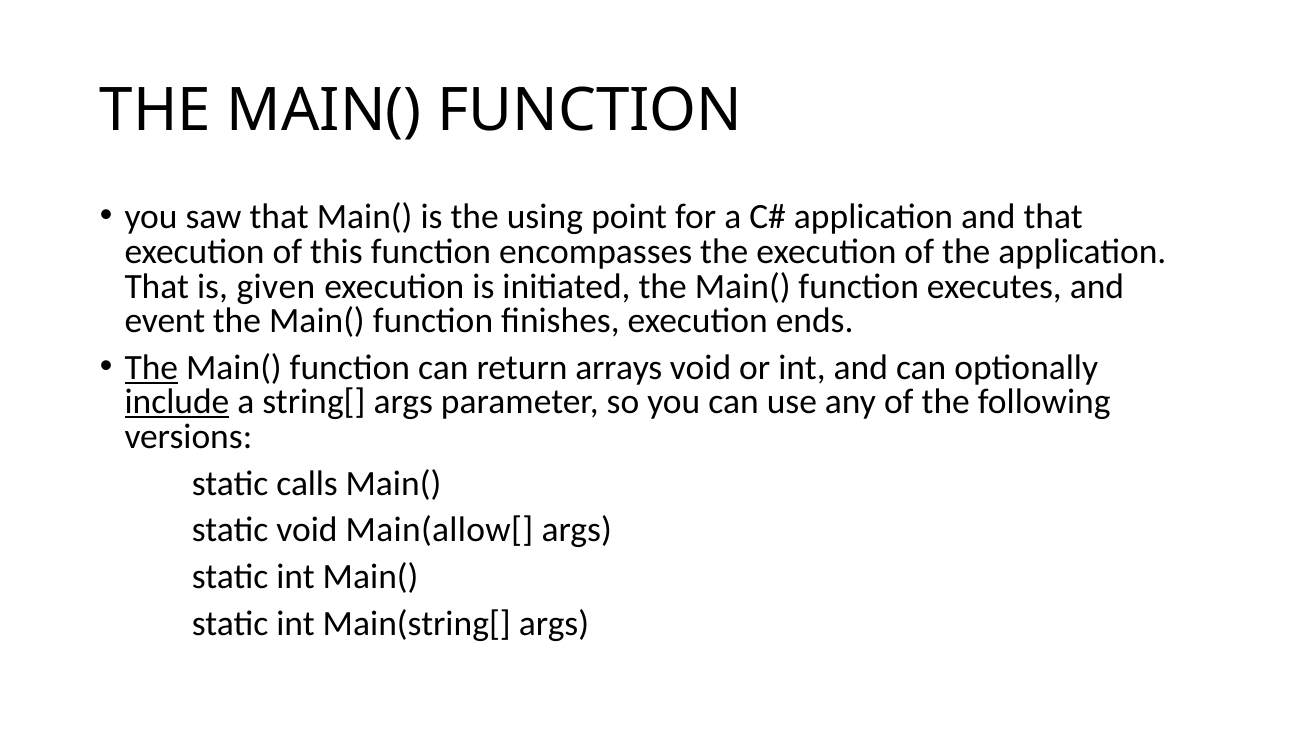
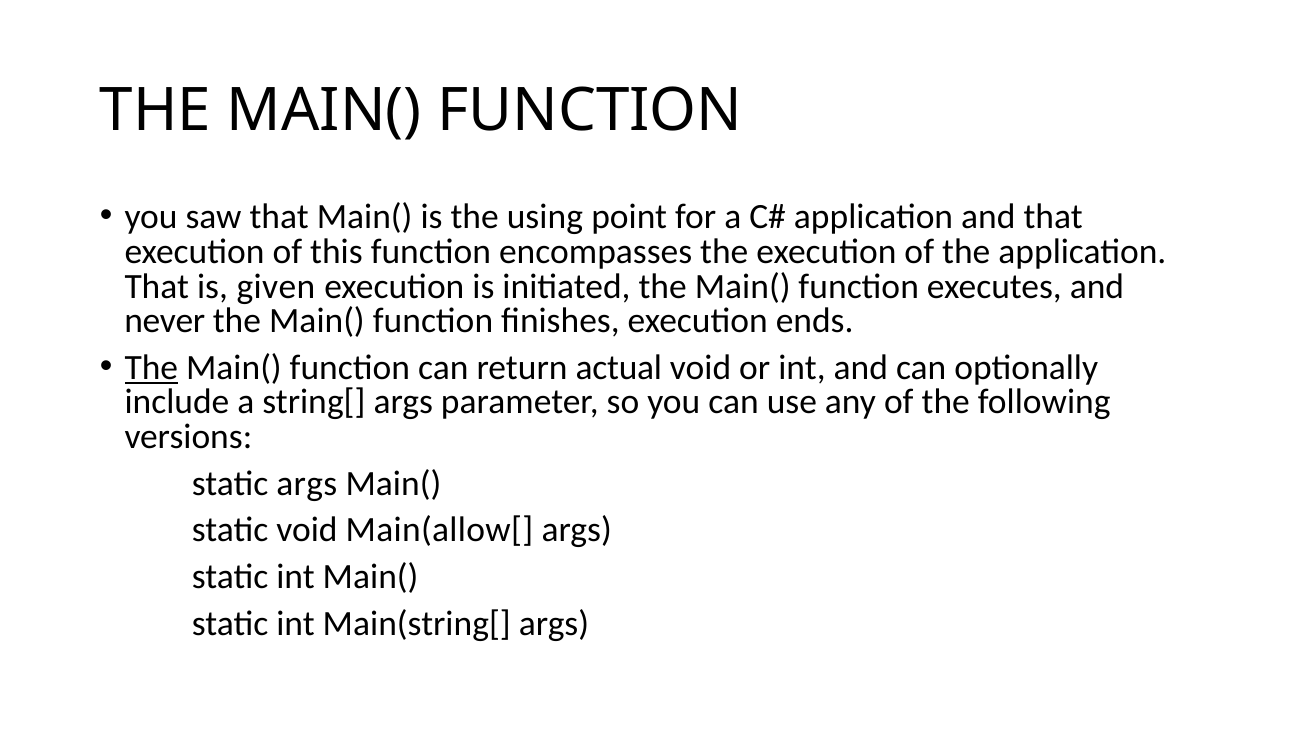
event: event -> never (165, 321)
arrays: arrays -> actual (619, 367)
include underline: present -> none (177, 402)
static calls: calls -> args (307, 483)
